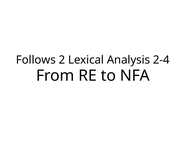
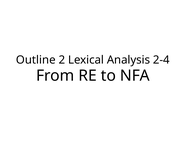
Follows: Follows -> Outline (36, 60)
